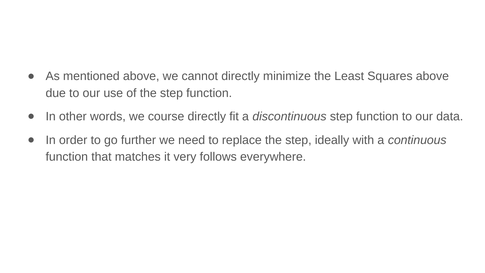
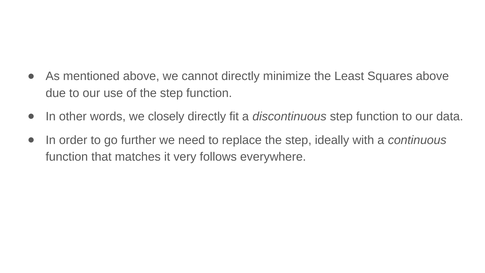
course: course -> closely (166, 116)
